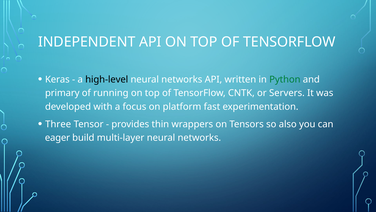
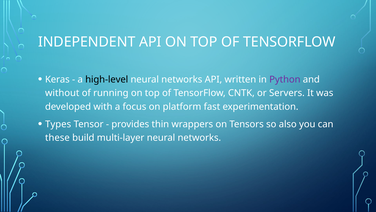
Python colour: green -> purple (285, 79)
primary: primary -> without (62, 93)
Three: Three -> Types (58, 124)
eager: eager -> these (57, 137)
